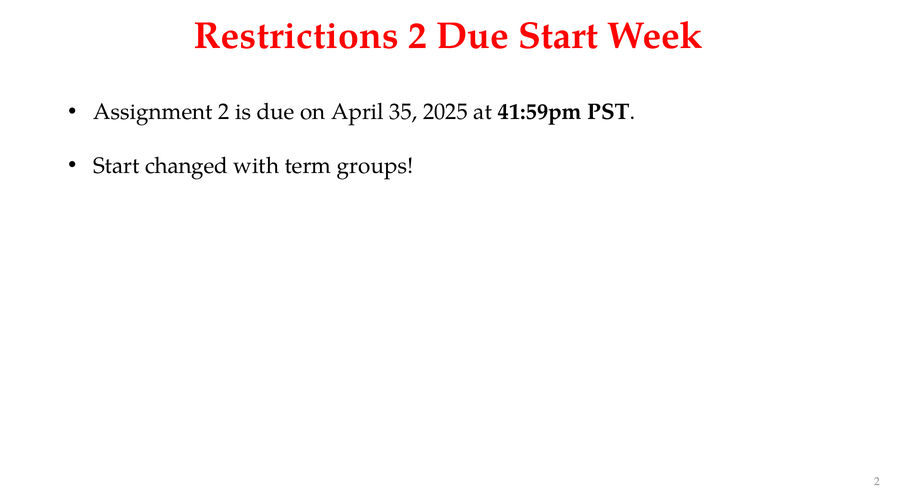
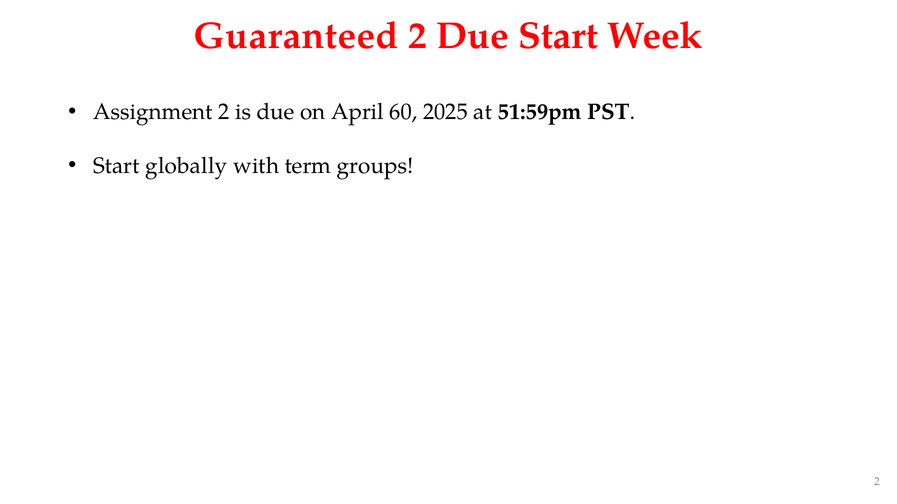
Restrictions: Restrictions -> Guaranteed (296, 36)
35: 35 -> 60 (403, 112)
41:59pm: 41:59pm -> 51:59pm (540, 112)
changed: changed -> globally (186, 166)
